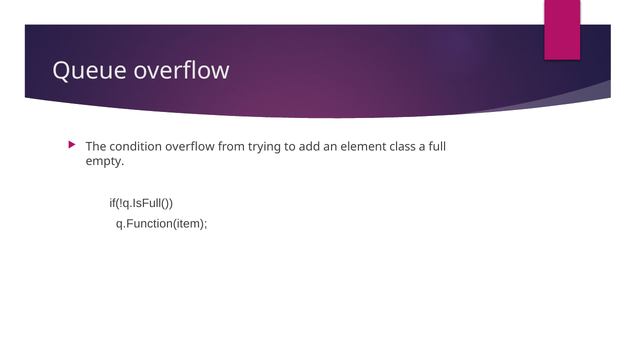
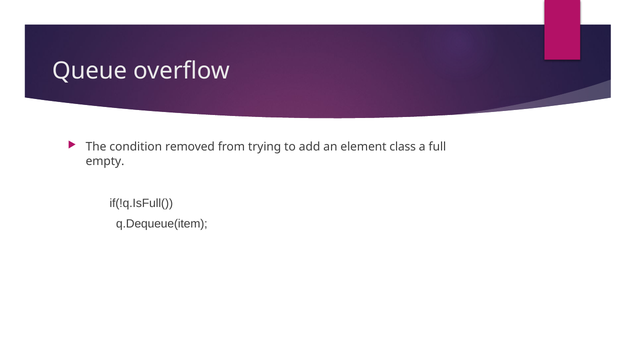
condition overflow: overflow -> removed (190, 147)
q.Function(item: q.Function(item -> q.Dequeue(item (162, 224)
